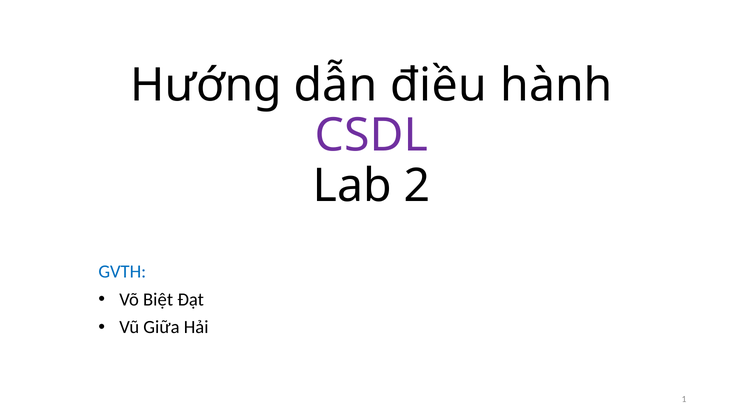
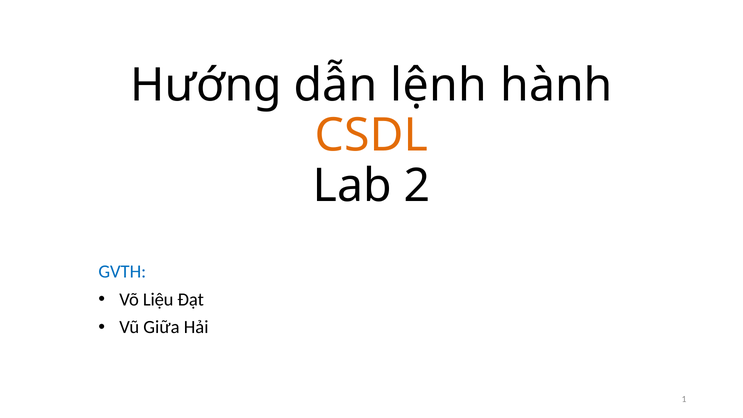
điều: điều -> lệnh (439, 85)
CSDL colour: purple -> orange (372, 136)
Biệt: Biệt -> Liệu (158, 299)
